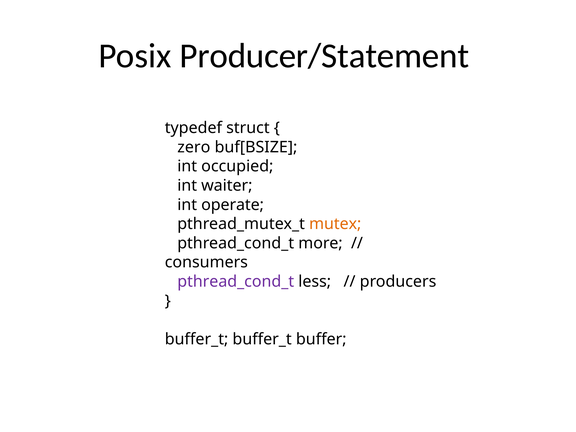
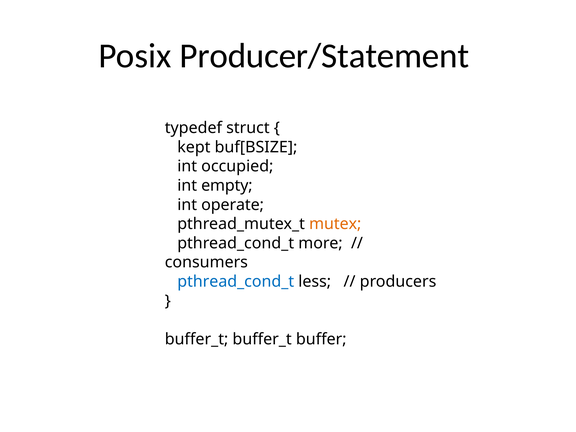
zero: zero -> kept (194, 147)
waiter: waiter -> empty (227, 186)
pthread_cond_t colour: purple -> blue (236, 282)
